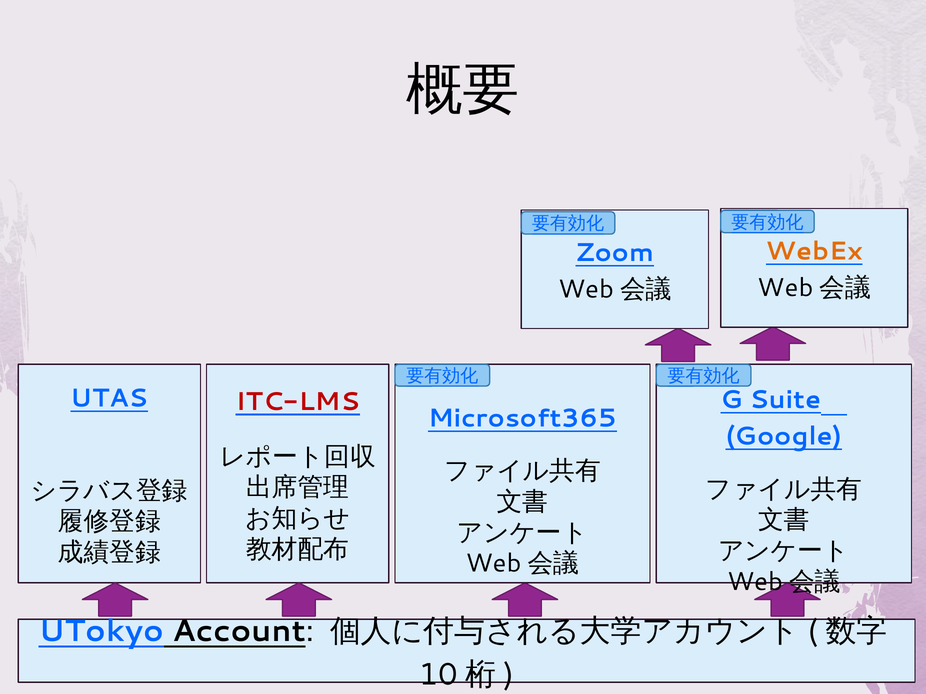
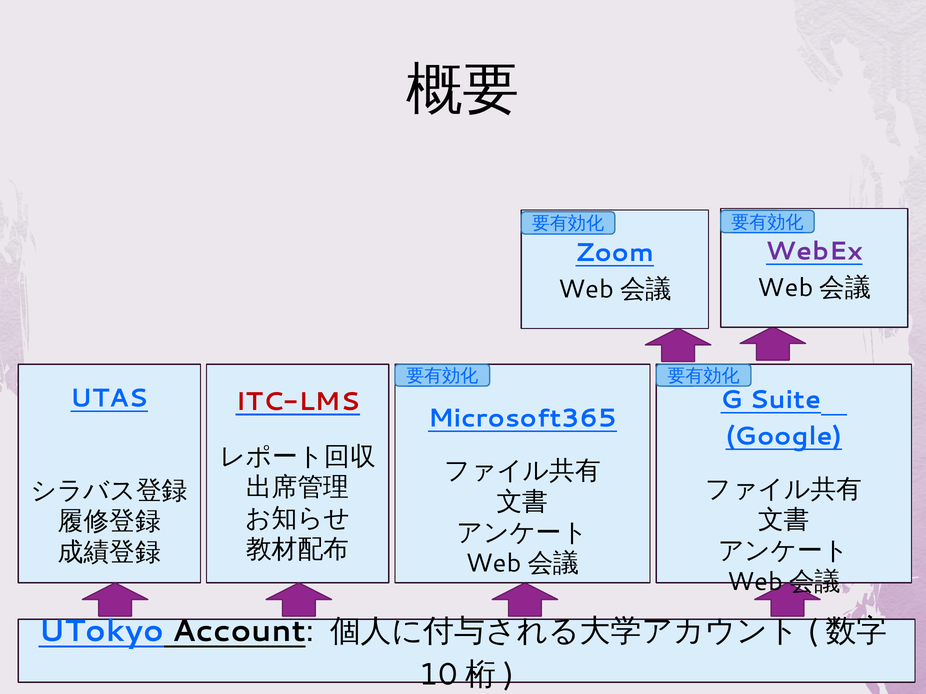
WebEx colour: orange -> purple (814, 252)
